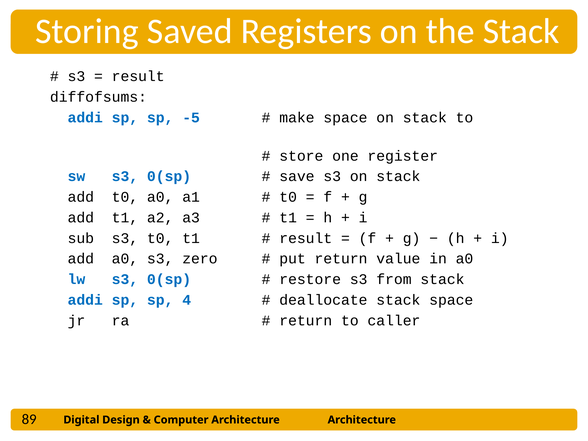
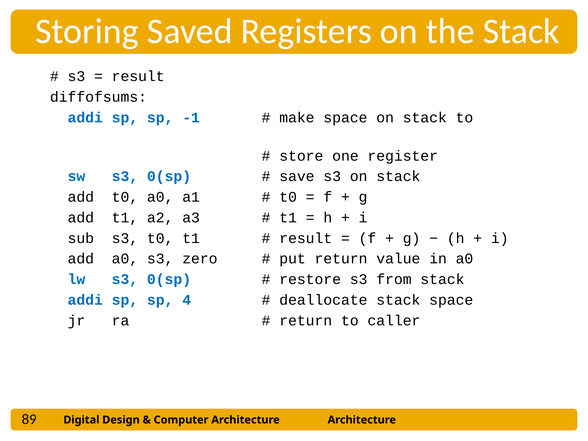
-5: -5 -> -1 (191, 118)
